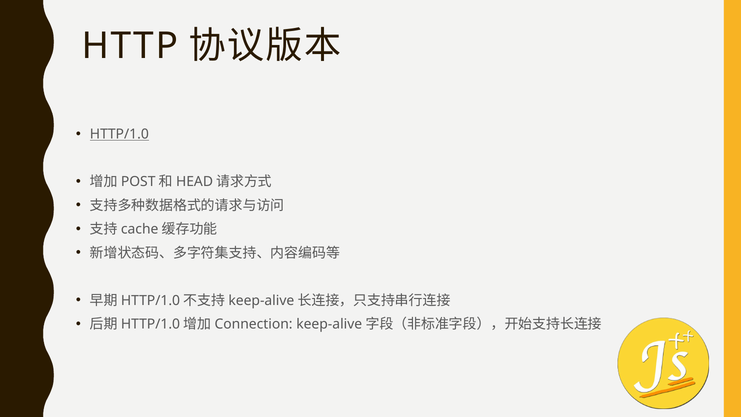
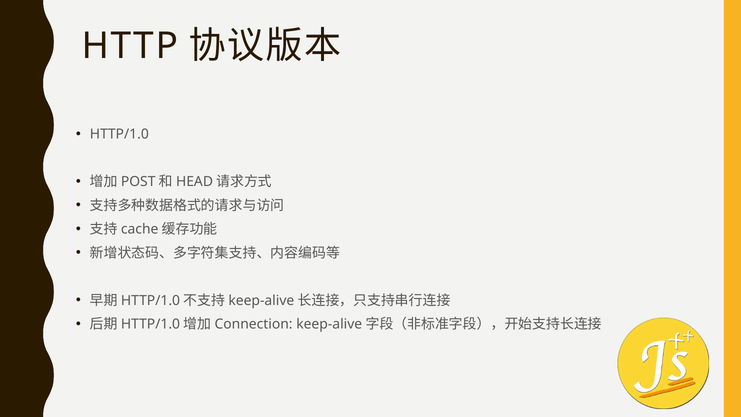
HTTP/1.0 underline: present -> none (119, 134)
